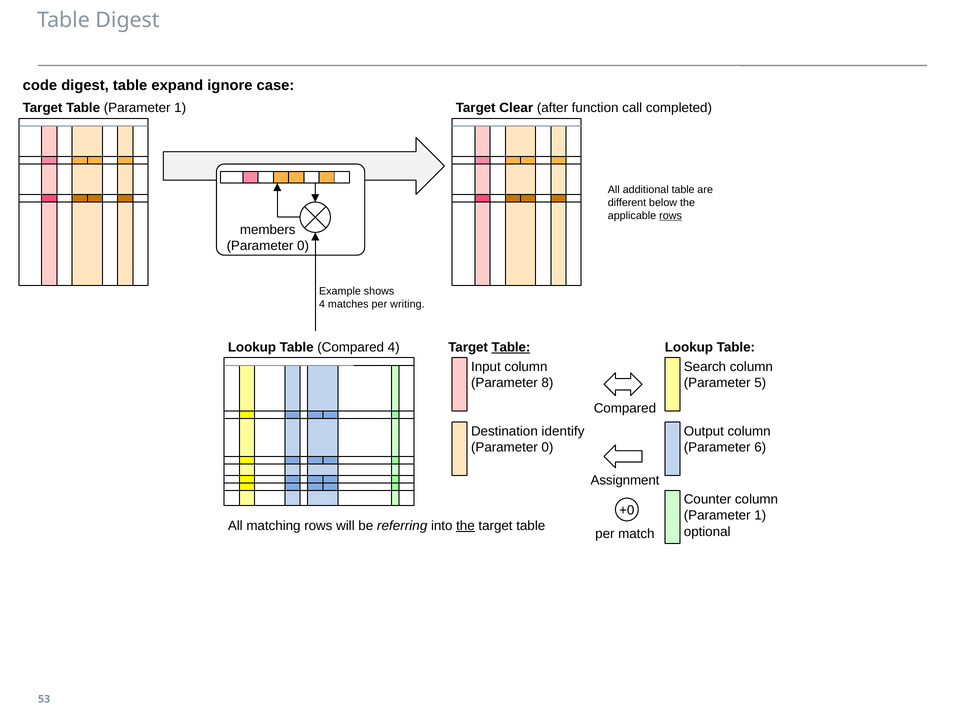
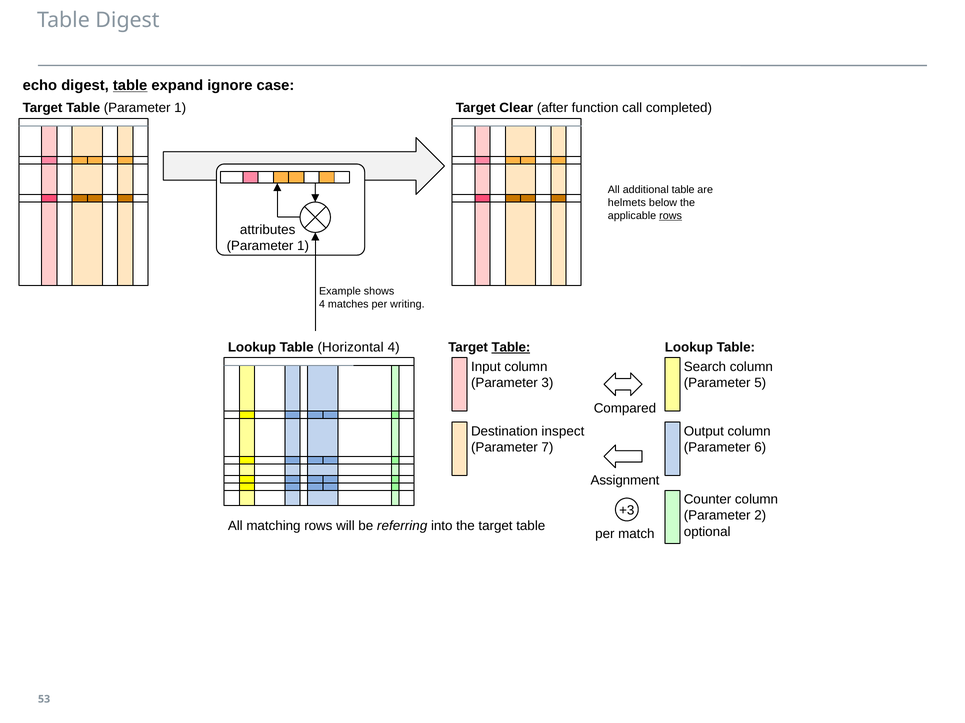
code: code -> echo (40, 85)
table underline: none -> present (130, 85)
different: different -> helmets (627, 203)
members: members -> attributes (268, 230)
0: 0 -> 1 (303, 246)
Table Compared: Compared -> Horizontal (351, 348)
8: 8 -> 3 (547, 383)
identify: identify -> inspect (563, 432)
0: 0 -> 7 (547, 448)
+0: +0 -> +3 (627, 511)
1: 1 -> 2 (760, 516)
the underline: present -> none (465, 526)
